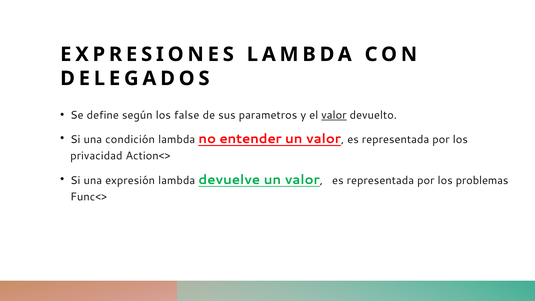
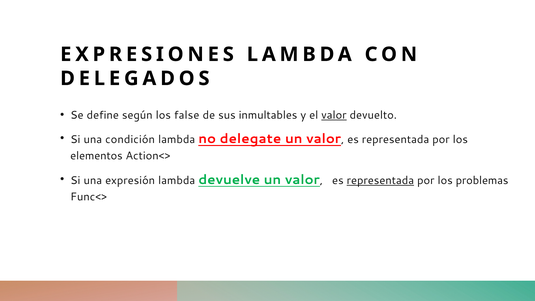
parametros: parametros -> inmultables (268, 115)
entender: entender -> delegate (250, 139)
privacidad: privacidad -> elementos (96, 156)
representada underline: none -> present (380, 180)
